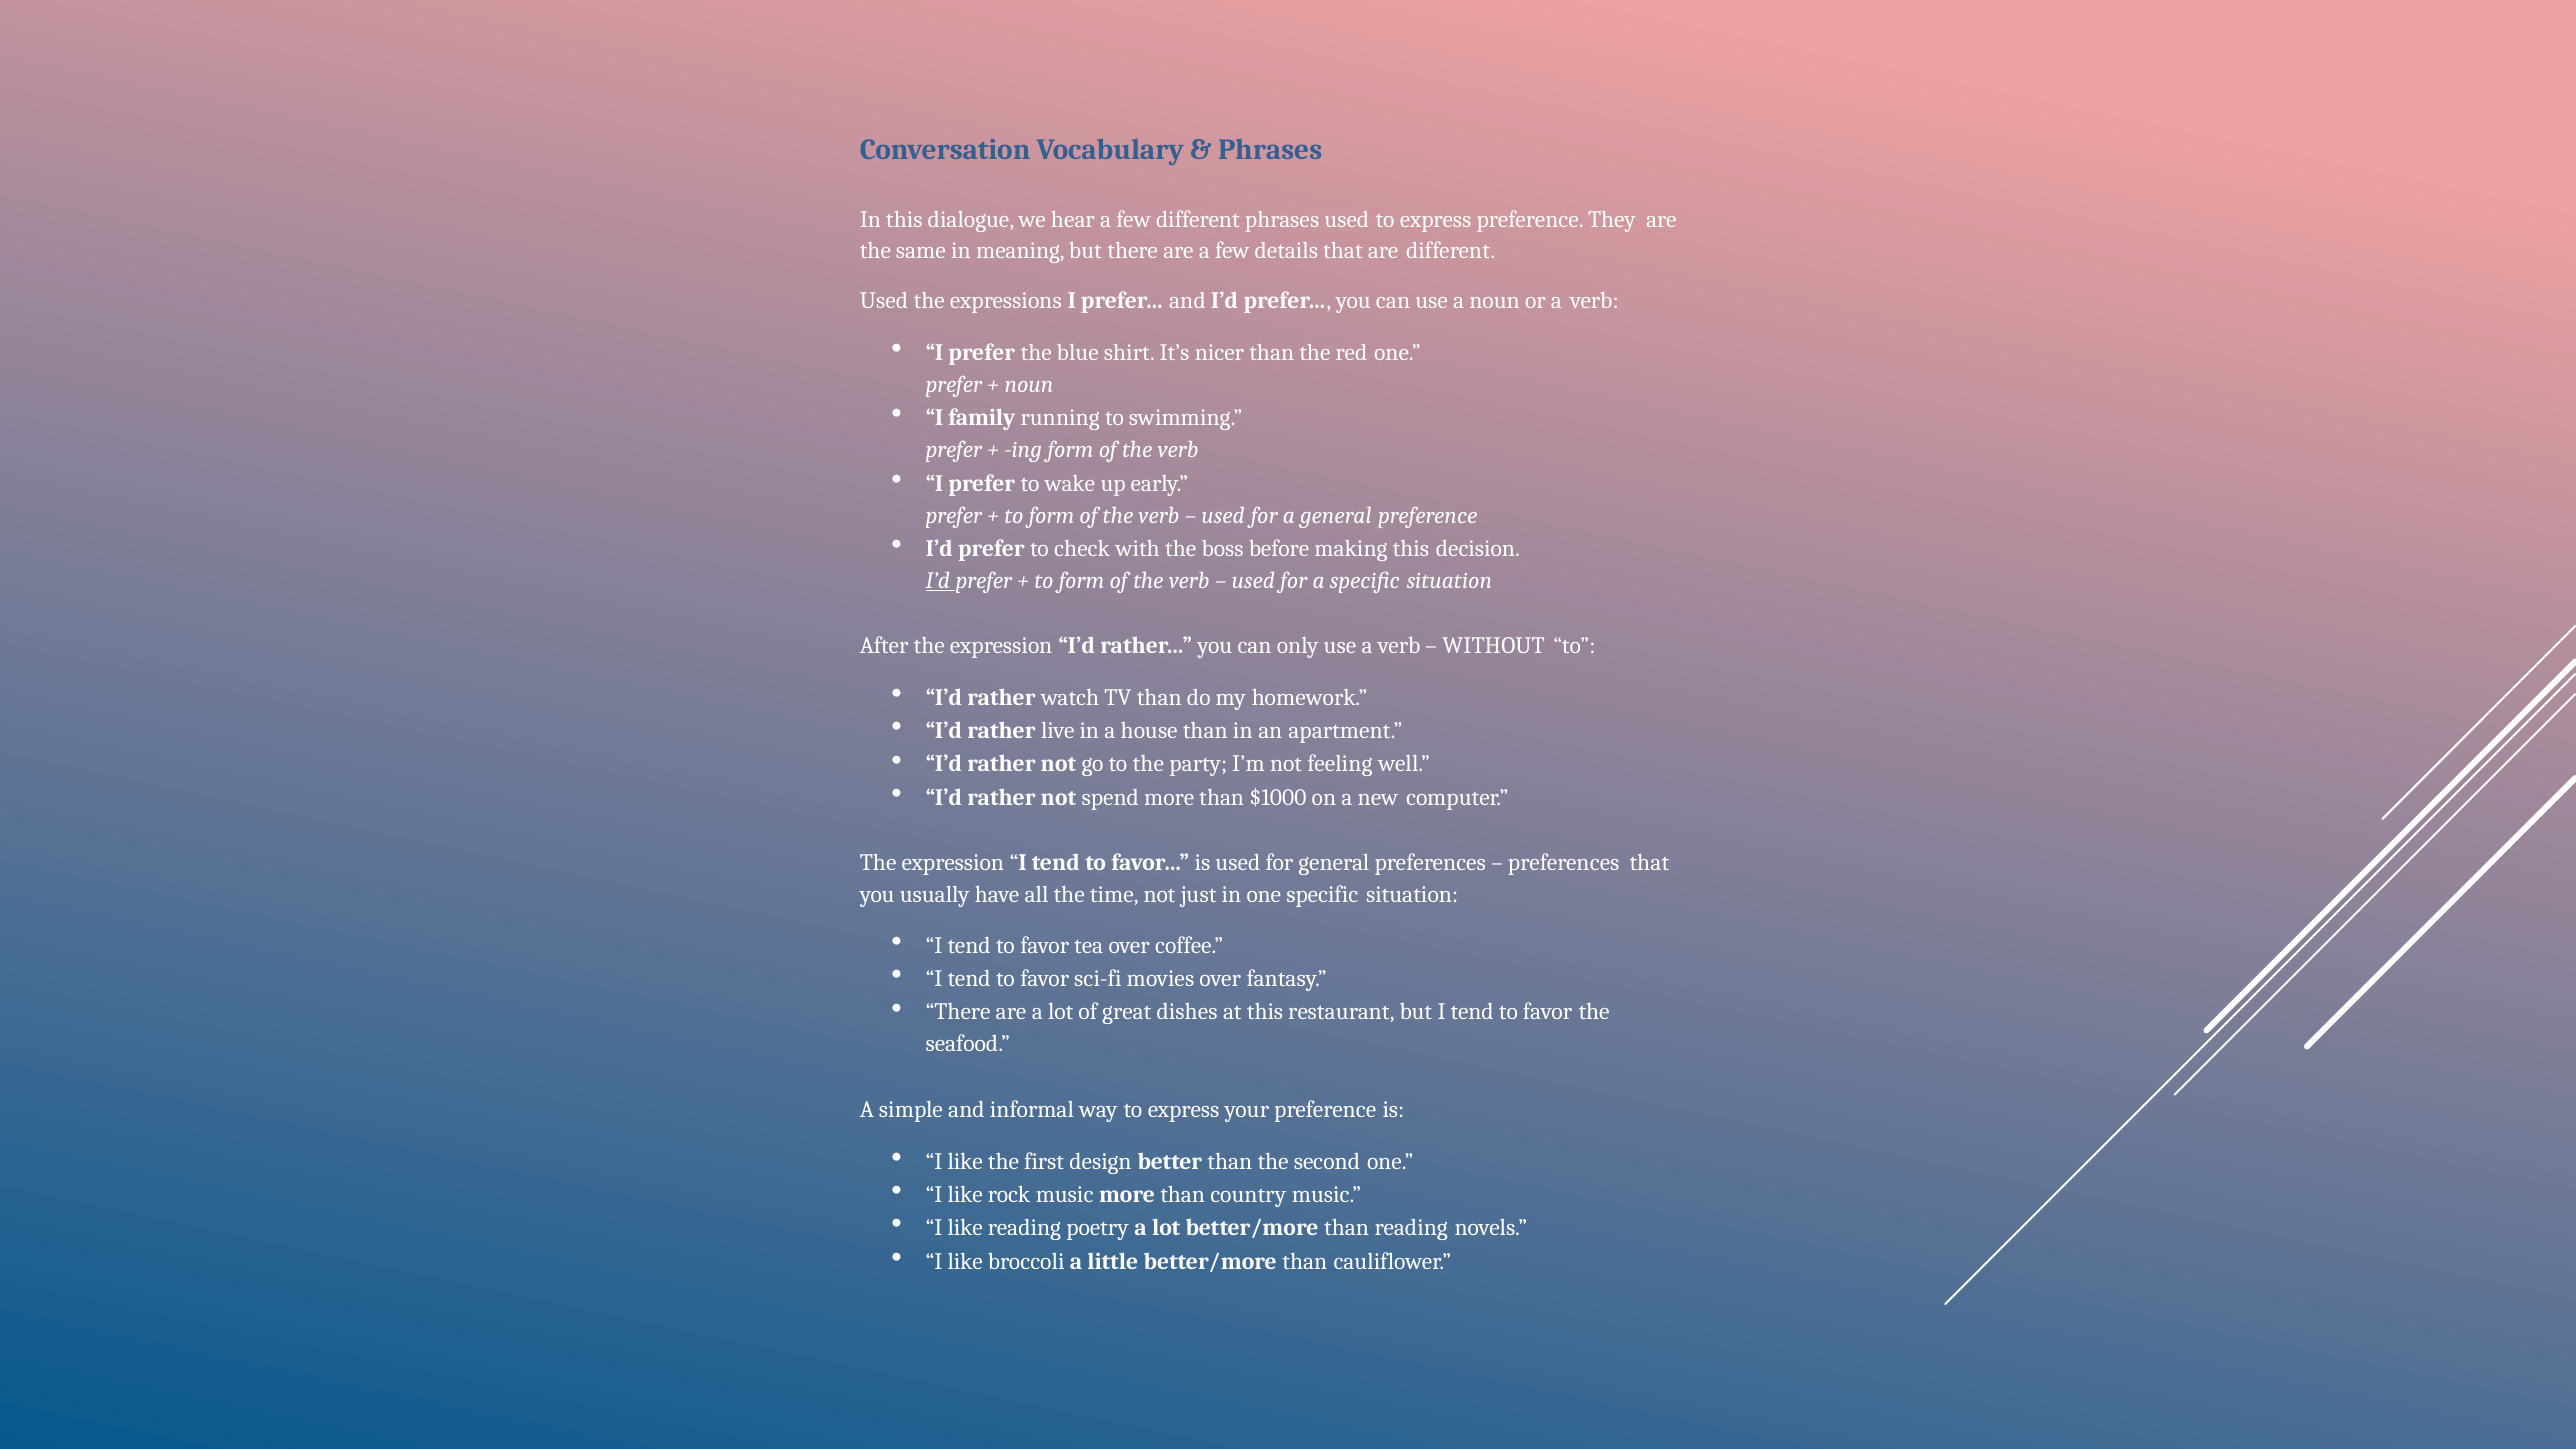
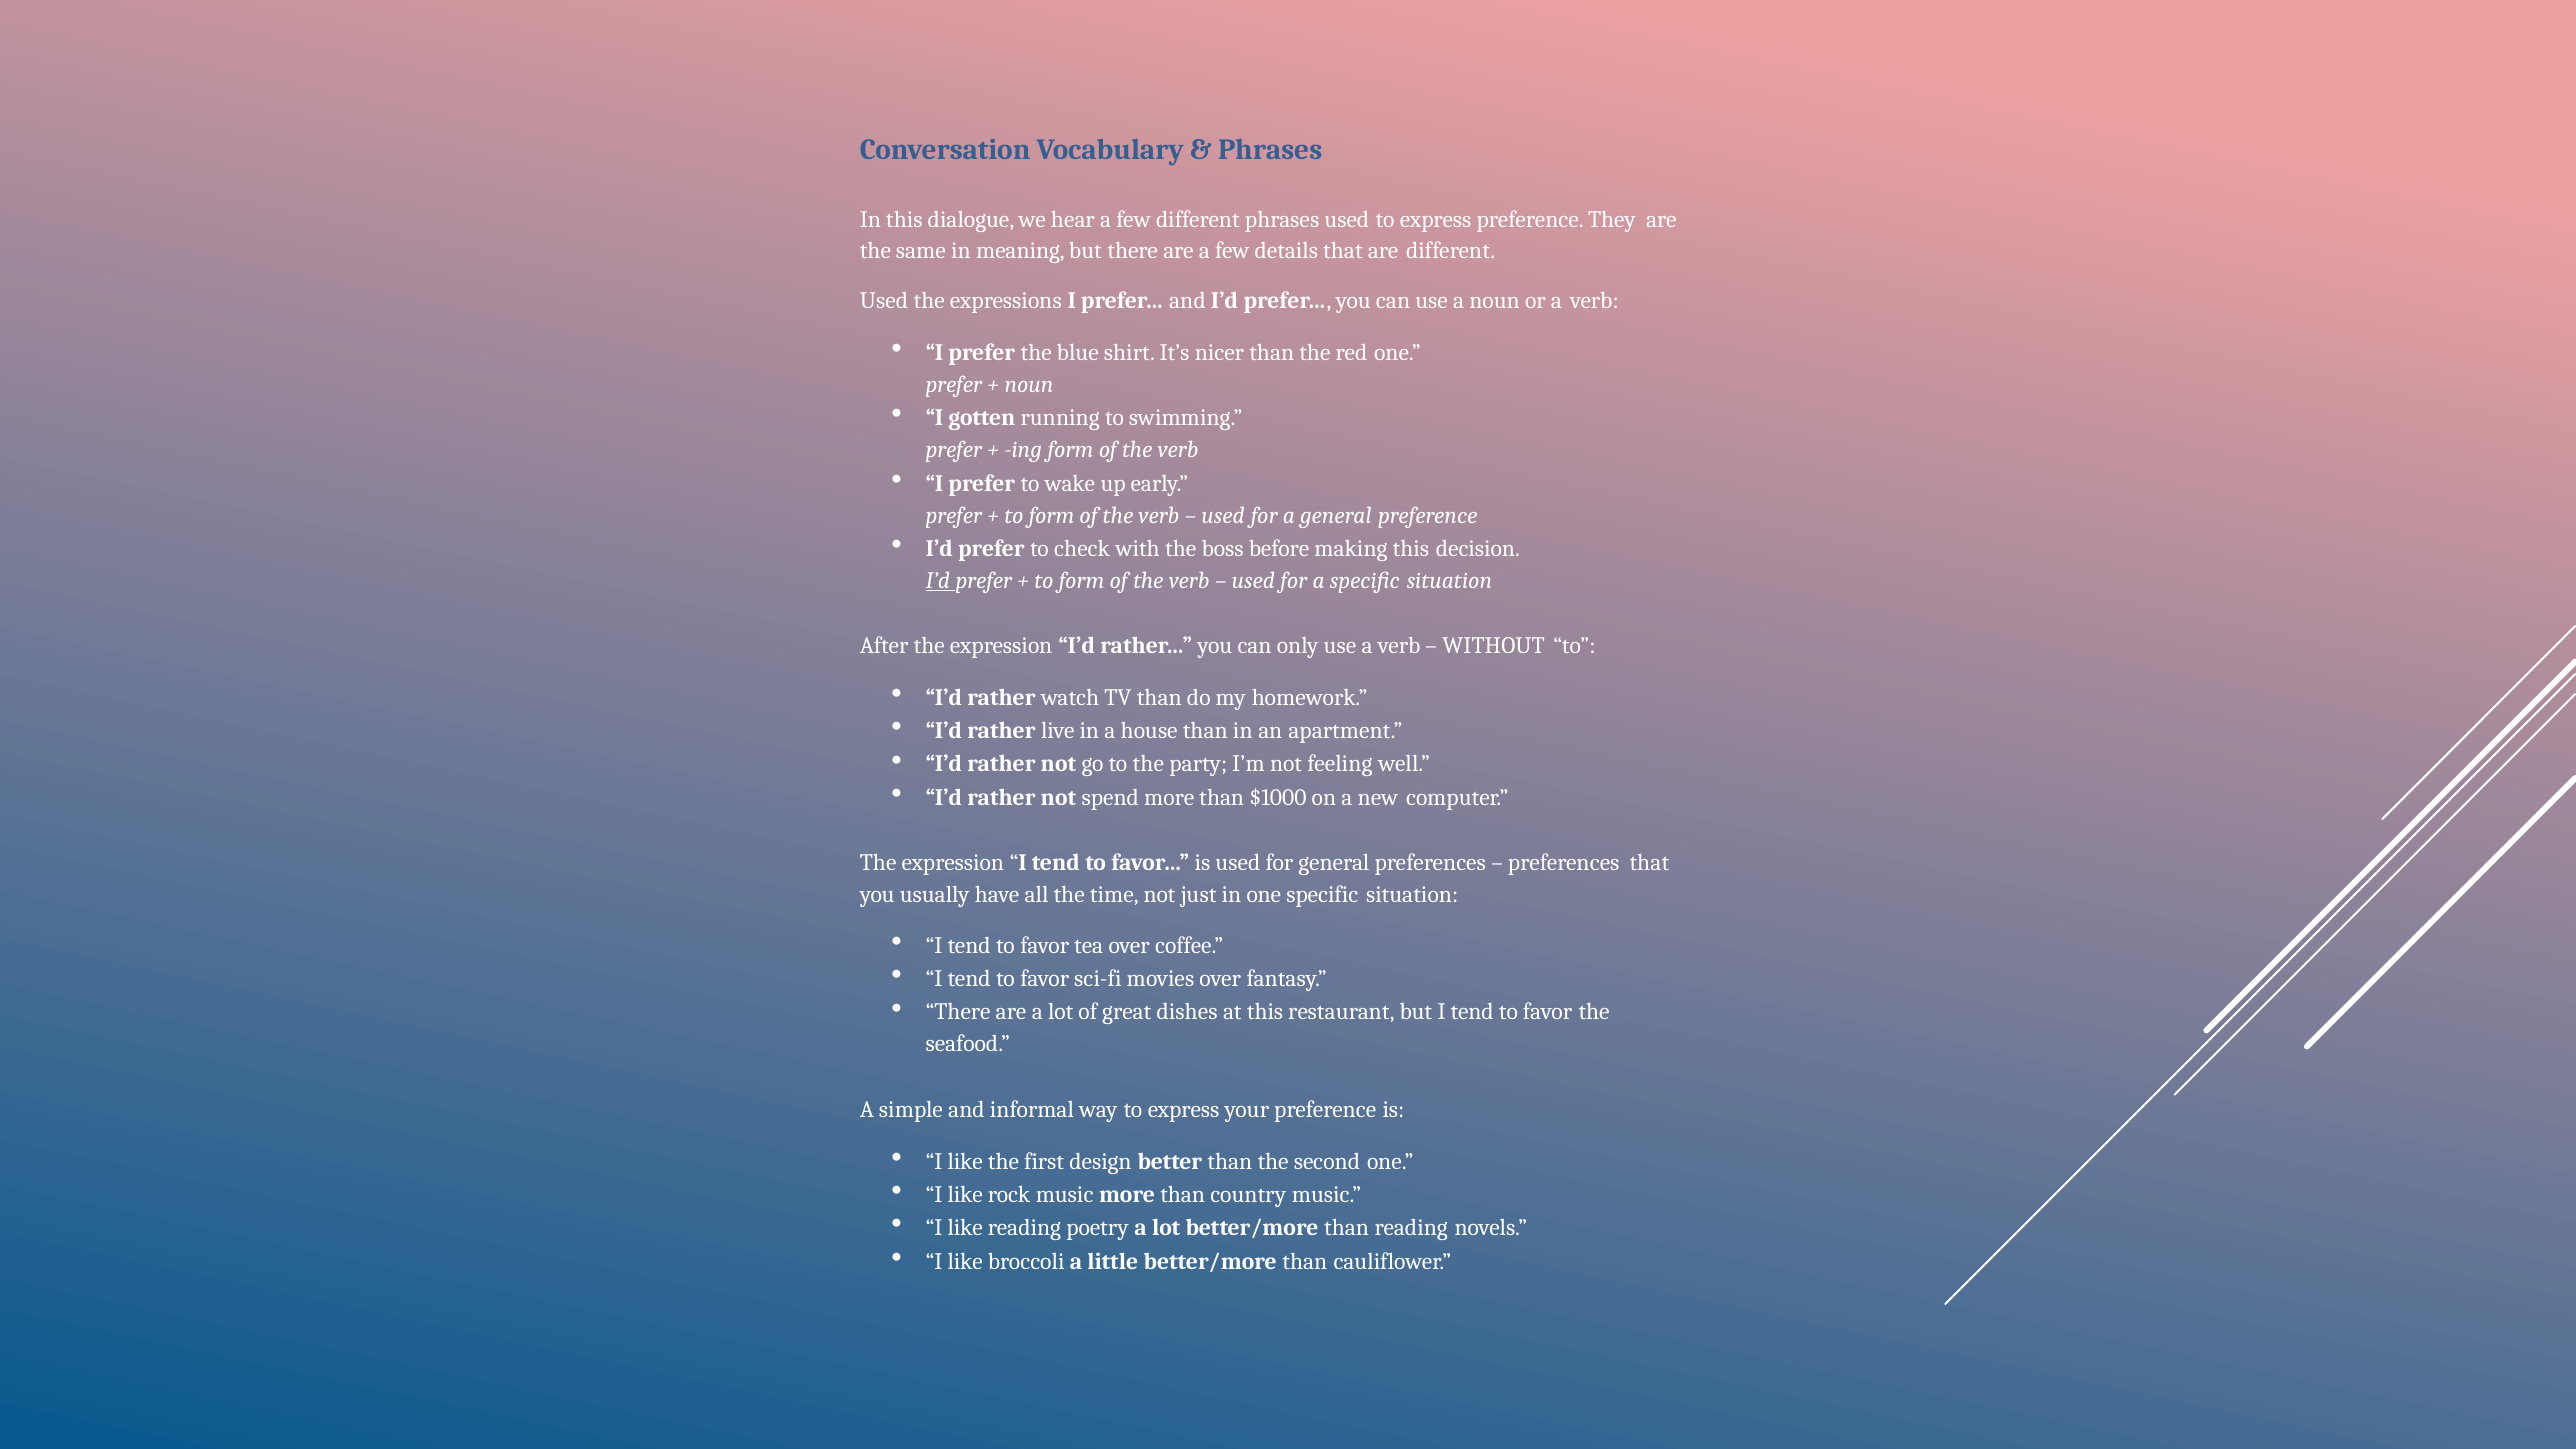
family: family -> gotten (982, 418)
